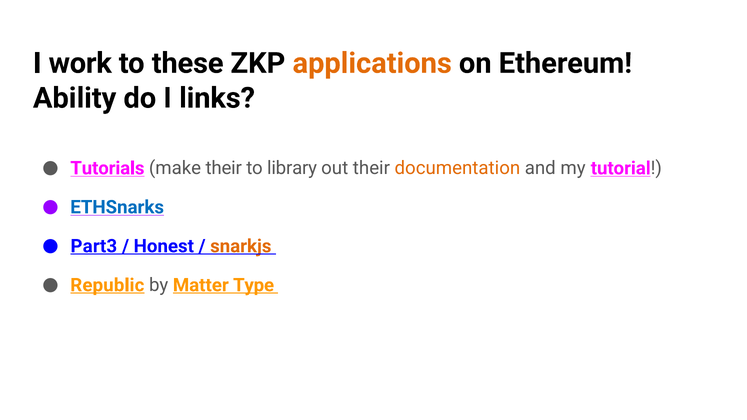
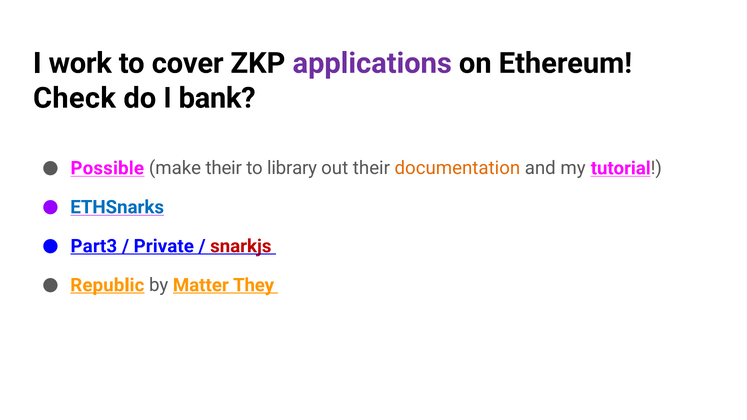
these: these -> cover (188, 63)
applications colour: orange -> purple (372, 63)
Ability: Ability -> Check (74, 98)
links: links -> bank (217, 98)
Tutorials: Tutorials -> Possible (107, 168)
Honest: Honest -> Private (164, 246)
snarkjs colour: orange -> red (241, 246)
Type: Type -> They (254, 285)
